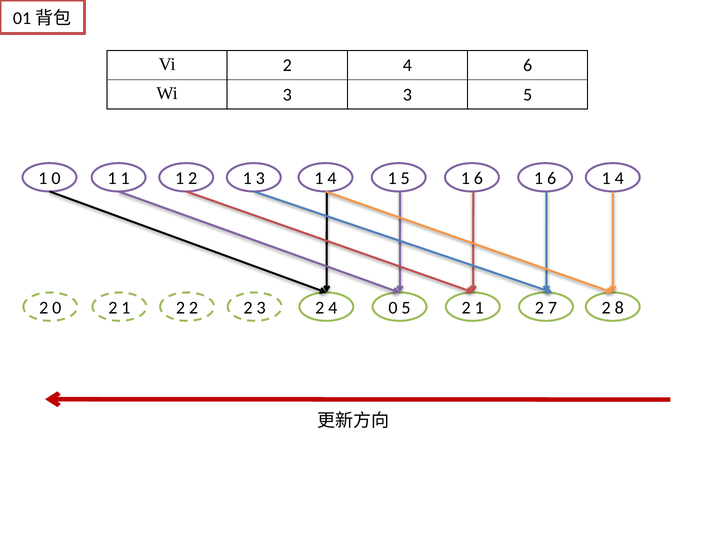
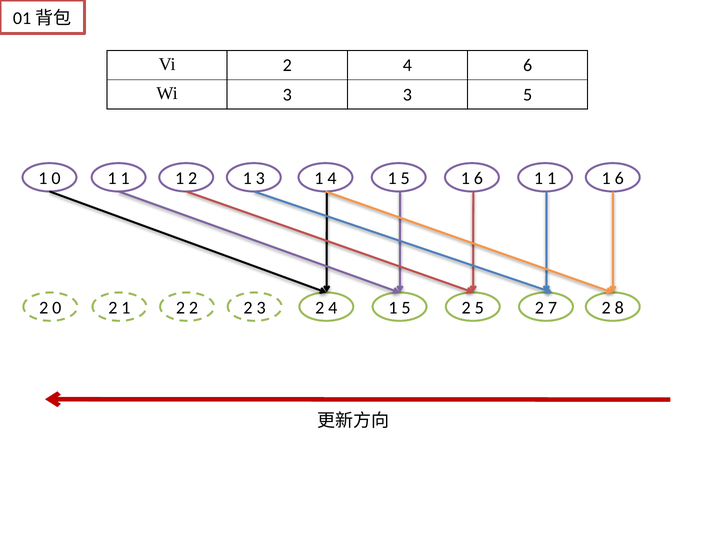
6 1 6: 6 -> 1 (552, 179)
4: 4 -> 6 (619, 179)
2 4 0: 0 -> 1 (393, 308)
5 2 1: 1 -> 5 (479, 308)
